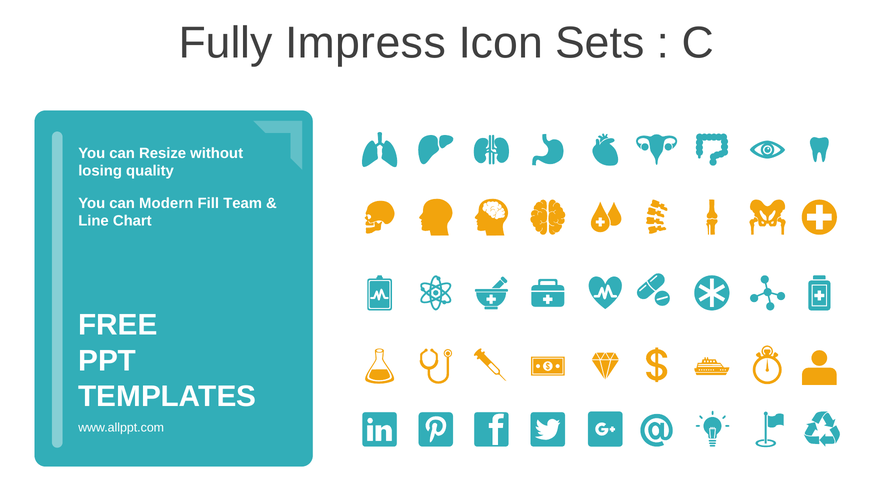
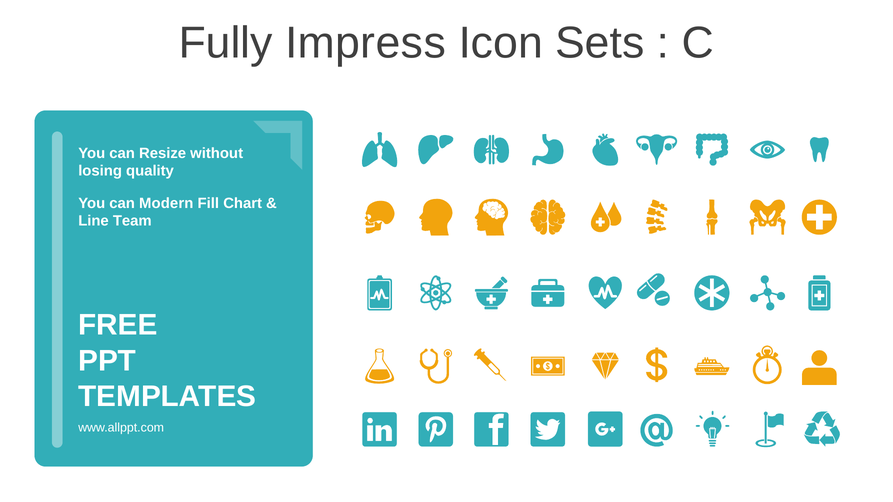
Team: Team -> Chart (243, 203)
Chart: Chart -> Team (132, 221)
